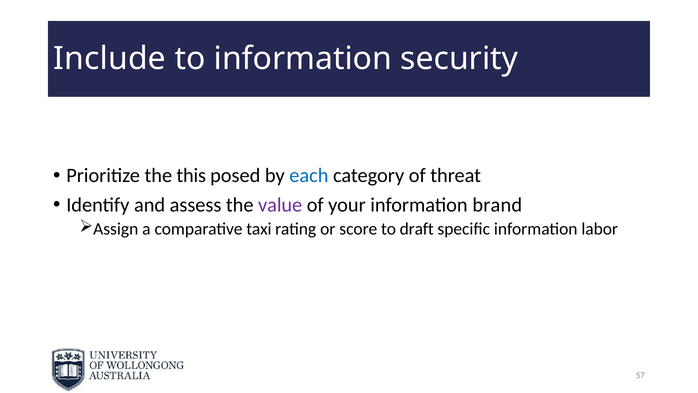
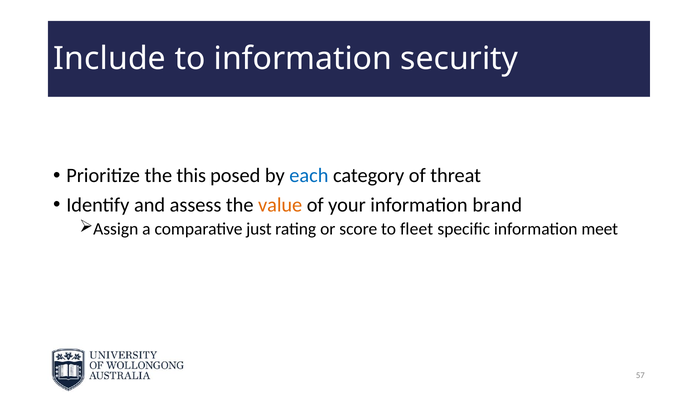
value colour: purple -> orange (280, 205)
taxi: taxi -> just (259, 229)
draft: draft -> fleet (417, 229)
labor: labor -> meet (600, 229)
